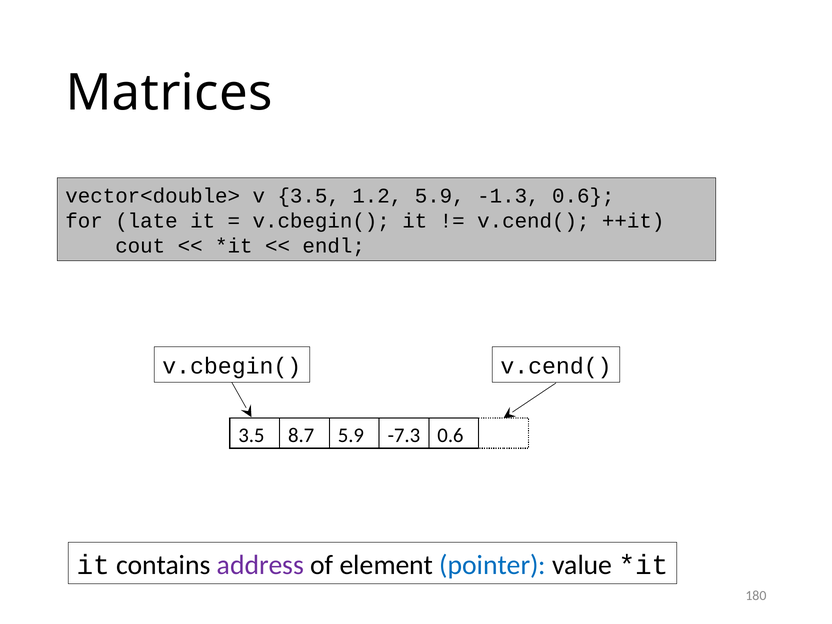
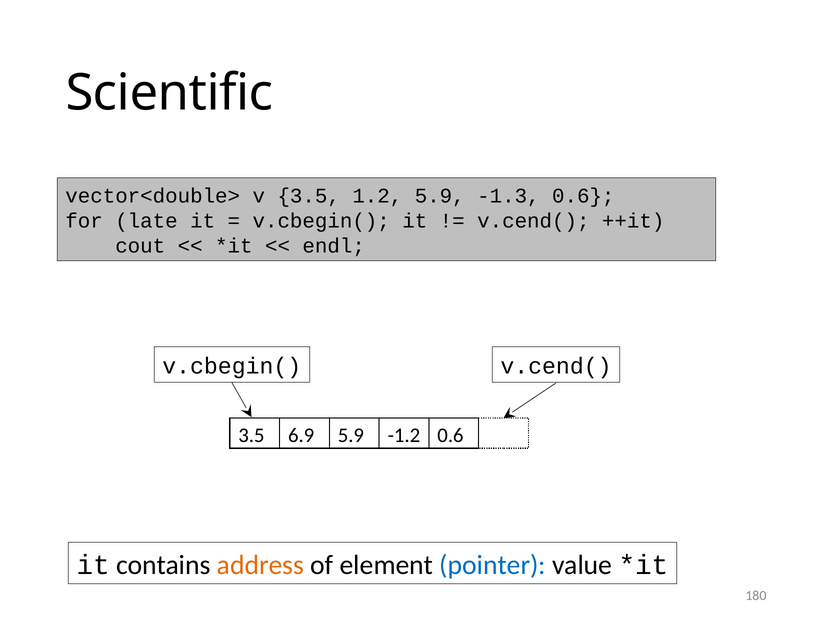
Matrices: Matrices -> Scientific (169, 93)
8.7: 8.7 -> 6.9 (301, 435)
-7.3: -7.3 -> -1.2 (404, 435)
address colour: purple -> orange (260, 565)
